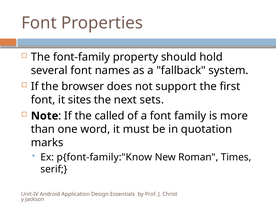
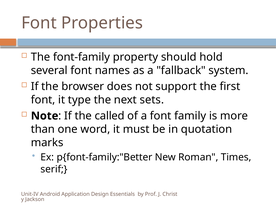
sites: sites -> type (79, 100)
p{font-family:"Know: p{font-family:"Know -> p{font-family:"Better (105, 157)
